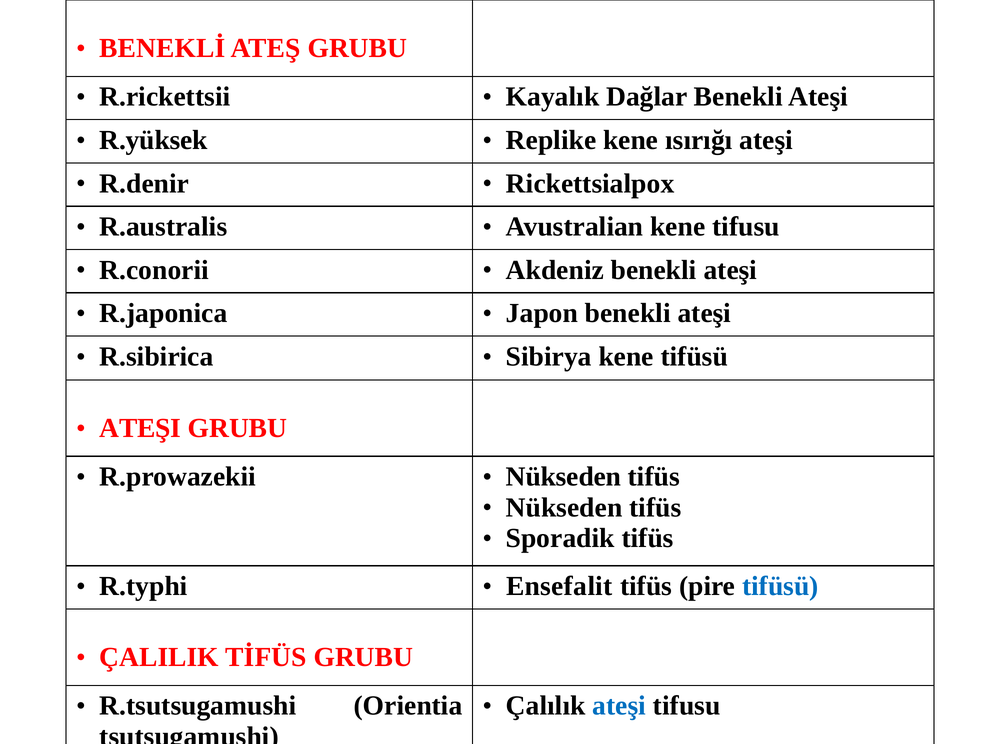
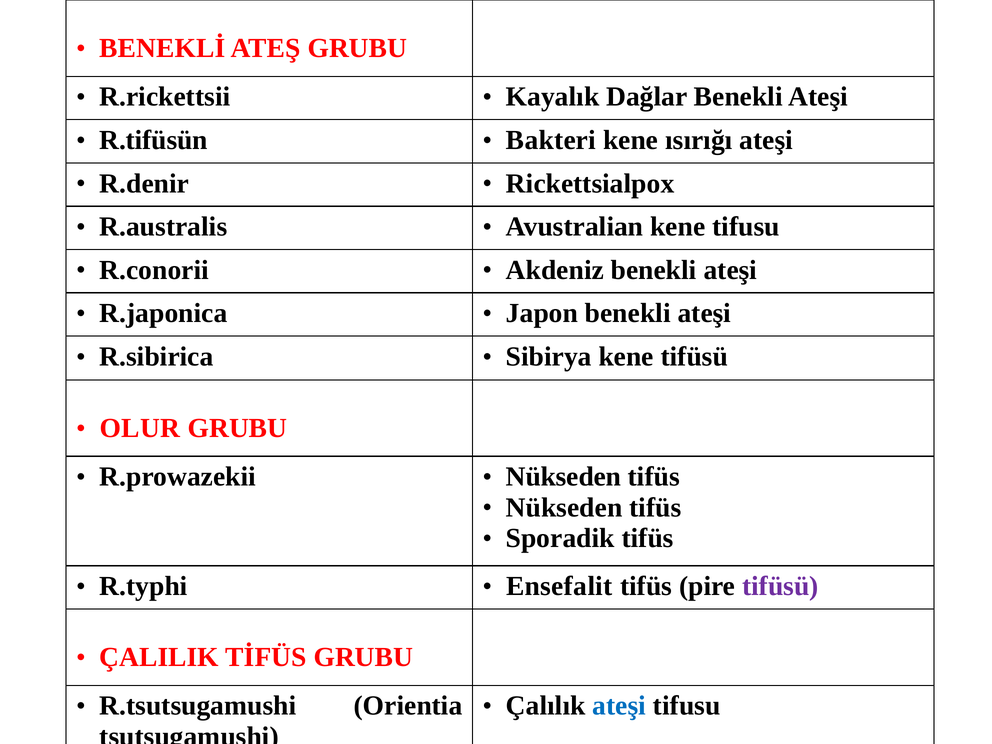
R.yüksek: R.yüksek -> R.tifüsün (153, 140)
Replike: Replike -> Bakteri (551, 140)
ATEŞI: ATEŞI -> OLUR (140, 428)
tifüsü colour: blue -> purple (780, 586)
